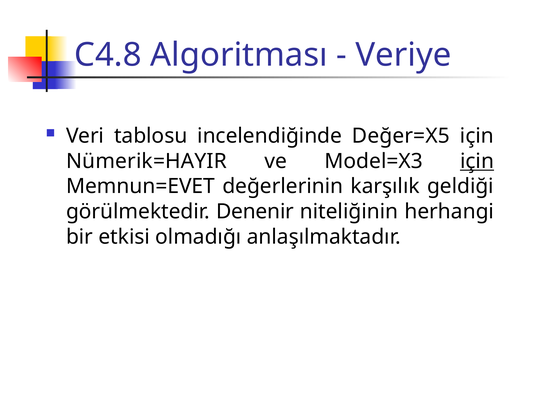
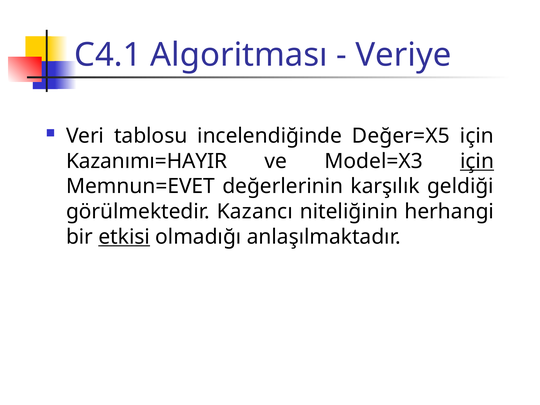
C4.8: C4.8 -> C4.1 (108, 55)
Nümerik=HAYIR: Nümerik=HAYIR -> Kazanımı=HAYIR (147, 161)
Denenir: Denenir -> Kazancı (255, 212)
etkisi underline: none -> present (124, 237)
